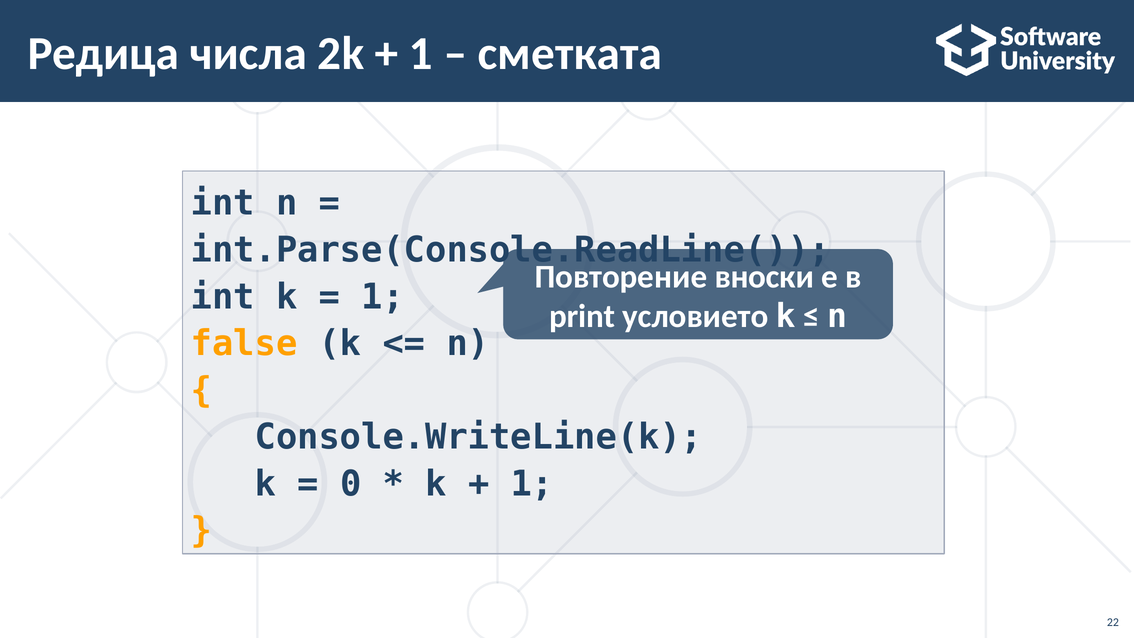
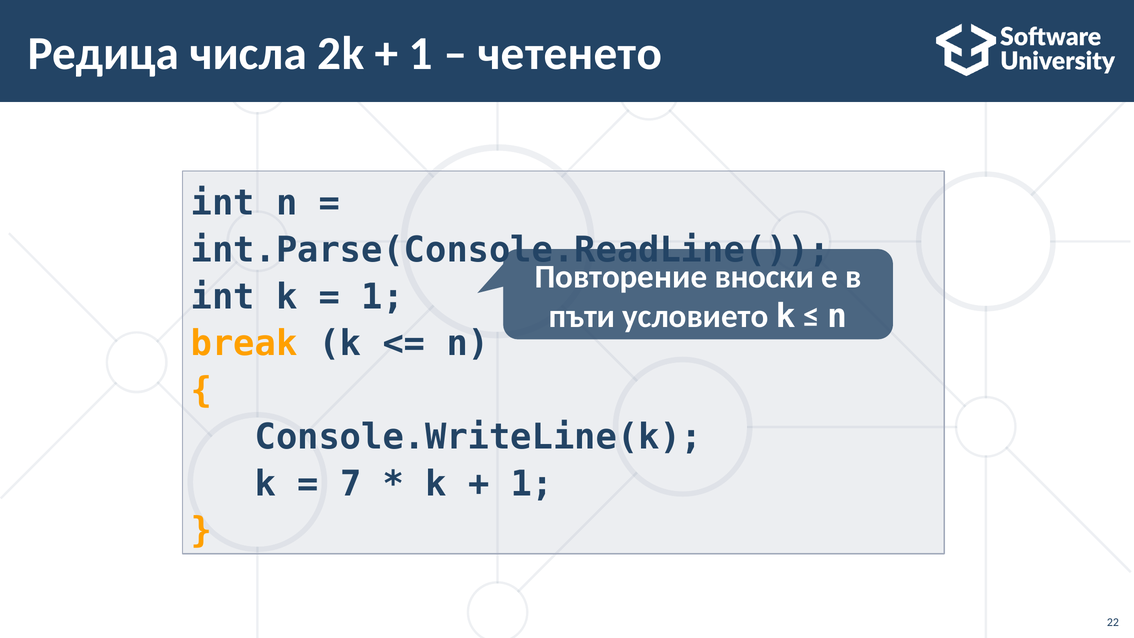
сметката: сметката -> четенето (570, 54)
print: print -> пъти (582, 316)
false: false -> break (244, 344)
0: 0 -> 7 (351, 484)
